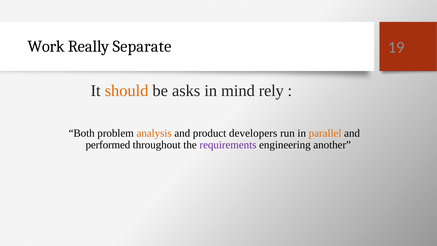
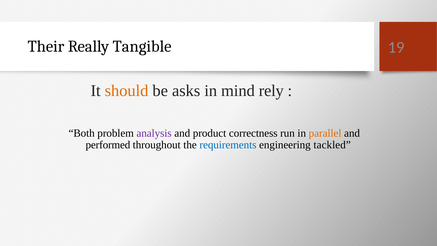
Work: Work -> Their (46, 46)
Separate: Separate -> Tangible (142, 46)
analysis colour: orange -> purple (154, 133)
developers: developers -> correctness (253, 133)
requirements colour: purple -> blue (228, 145)
another: another -> tackled (332, 145)
